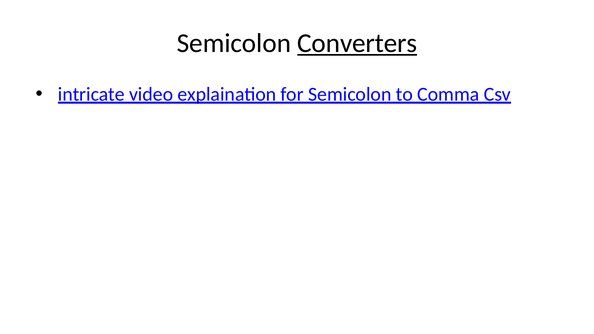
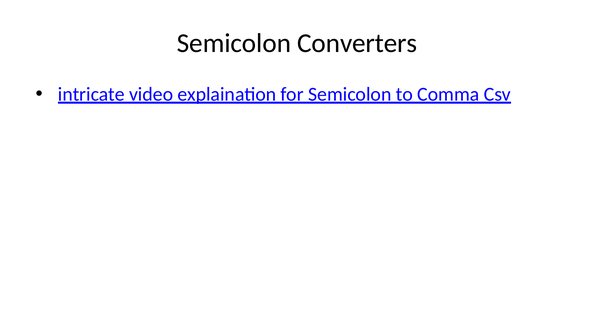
Converters underline: present -> none (357, 43)
